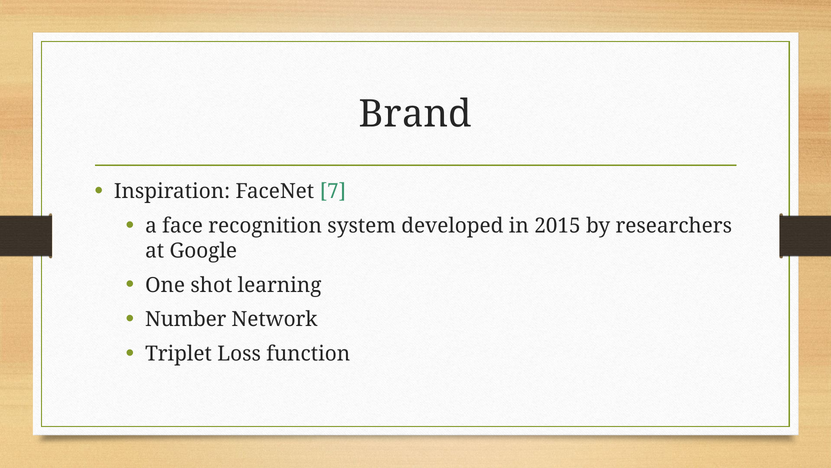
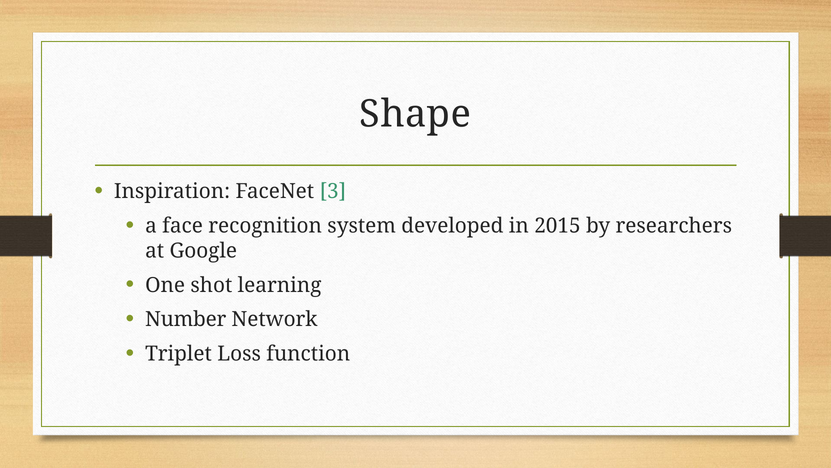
Brand: Brand -> Shape (415, 114)
7: 7 -> 3 (333, 191)
